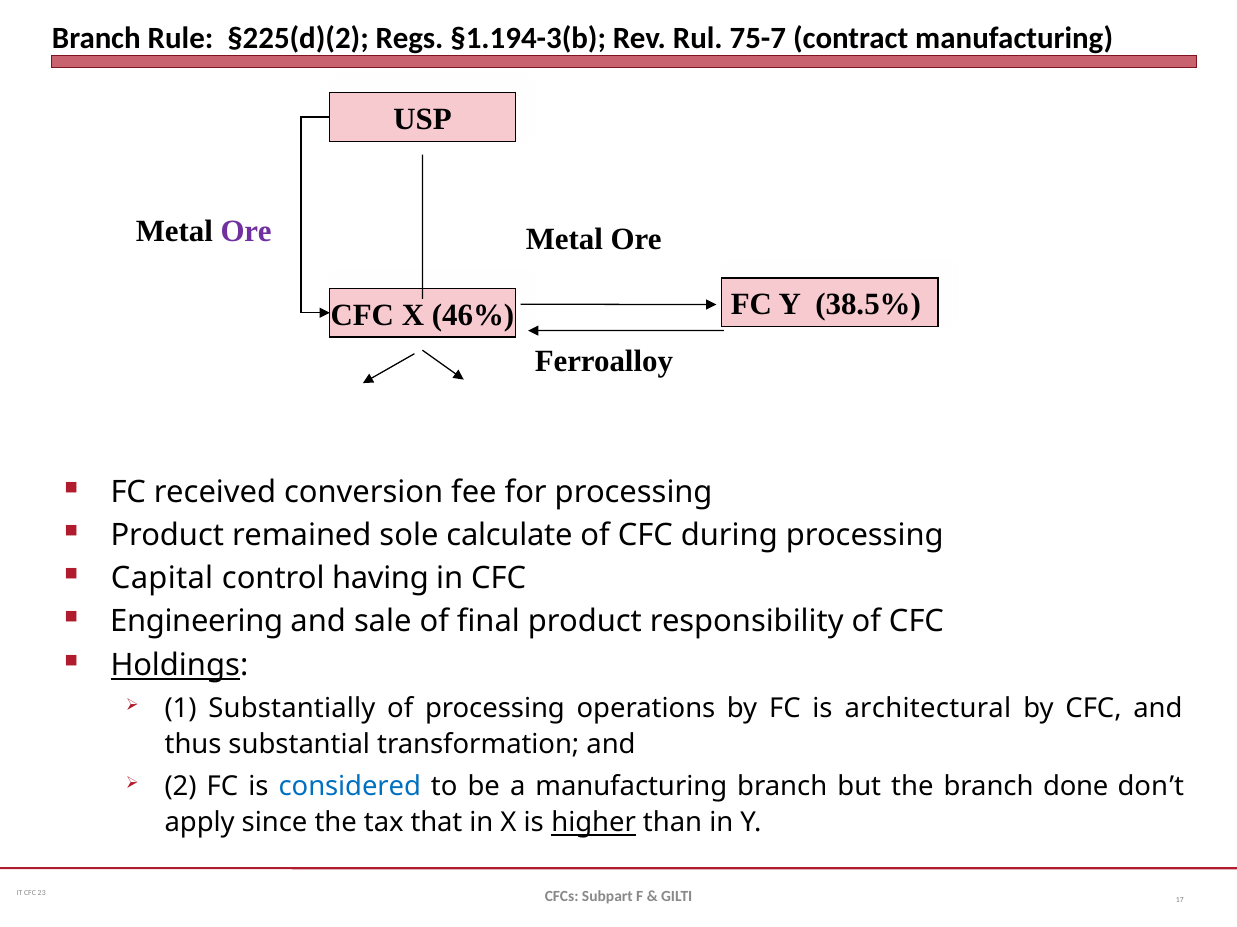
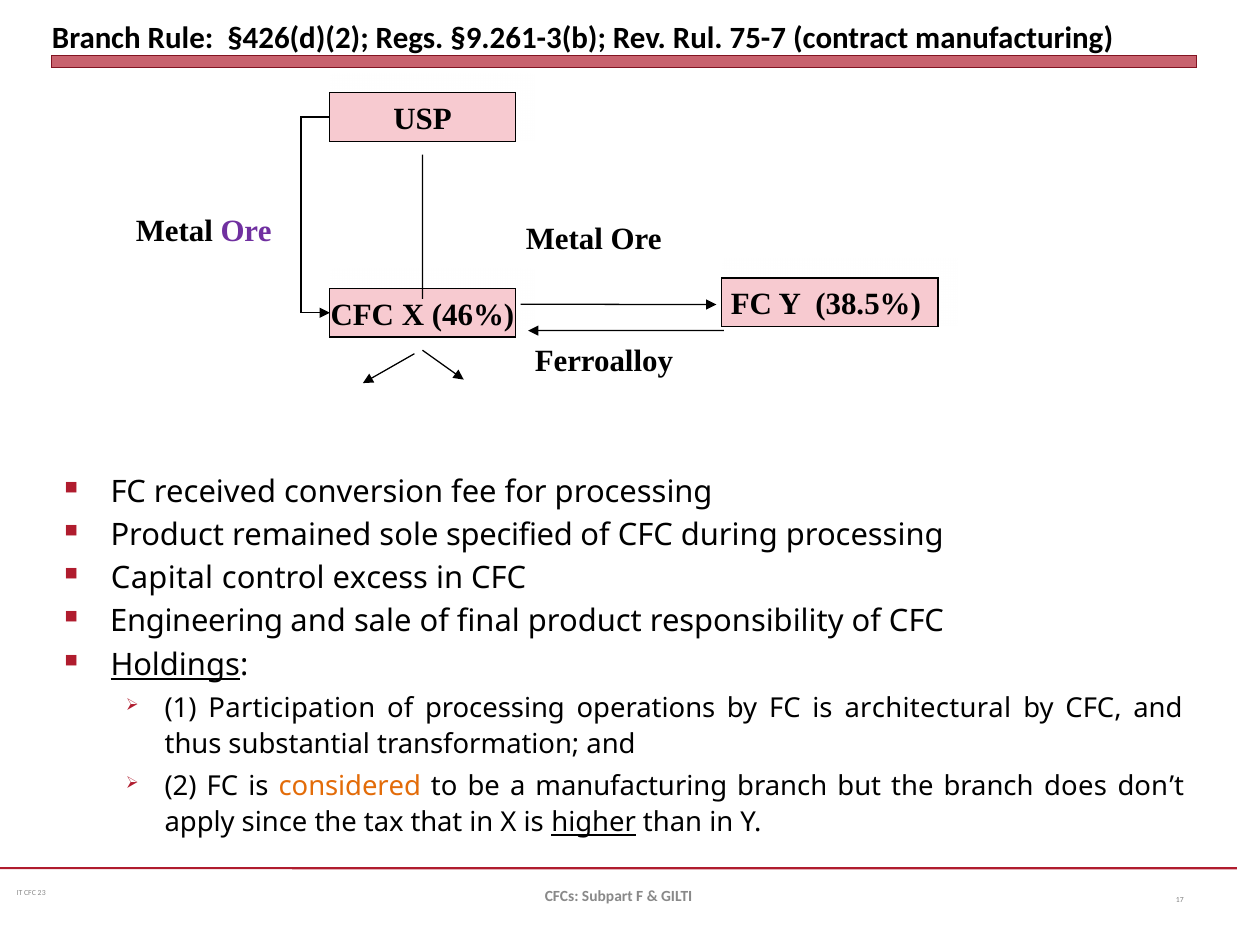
§225(d)(2: §225(d)(2 -> §426(d)(2 (298, 39)
§1.194-3(b: §1.194-3(b -> §9.261-3(b (528, 39)
calculate: calculate -> specified (510, 536)
having: having -> excess (380, 579)
Substantially: Substantially -> Participation (292, 709)
considered colour: blue -> orange (350, 787)
done: done -> does (1076, 787)
